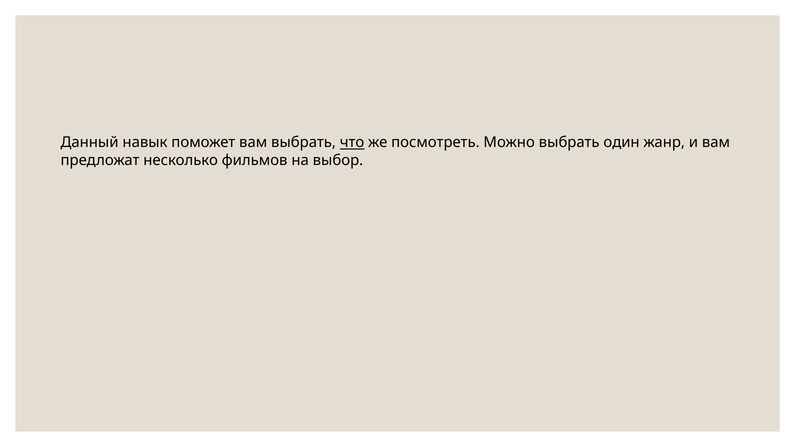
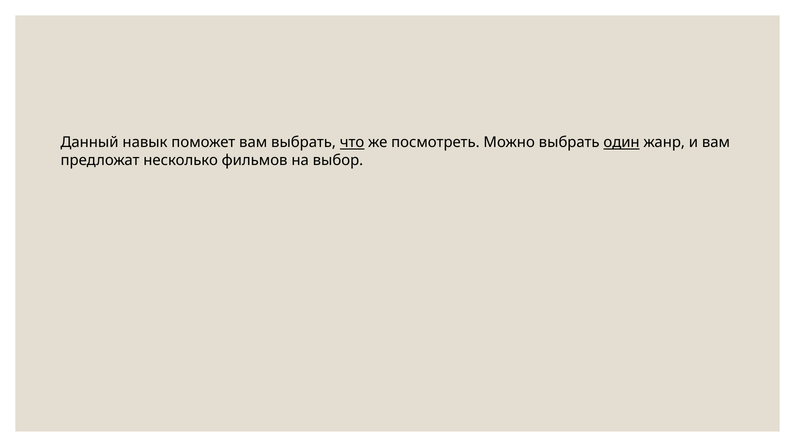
один underline: none -> present (622, 143)
